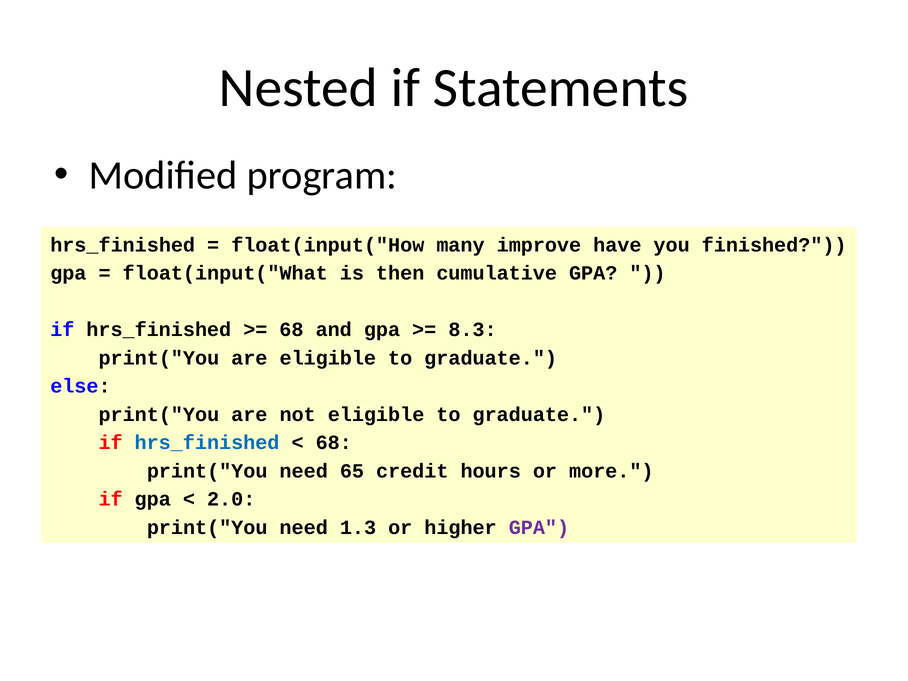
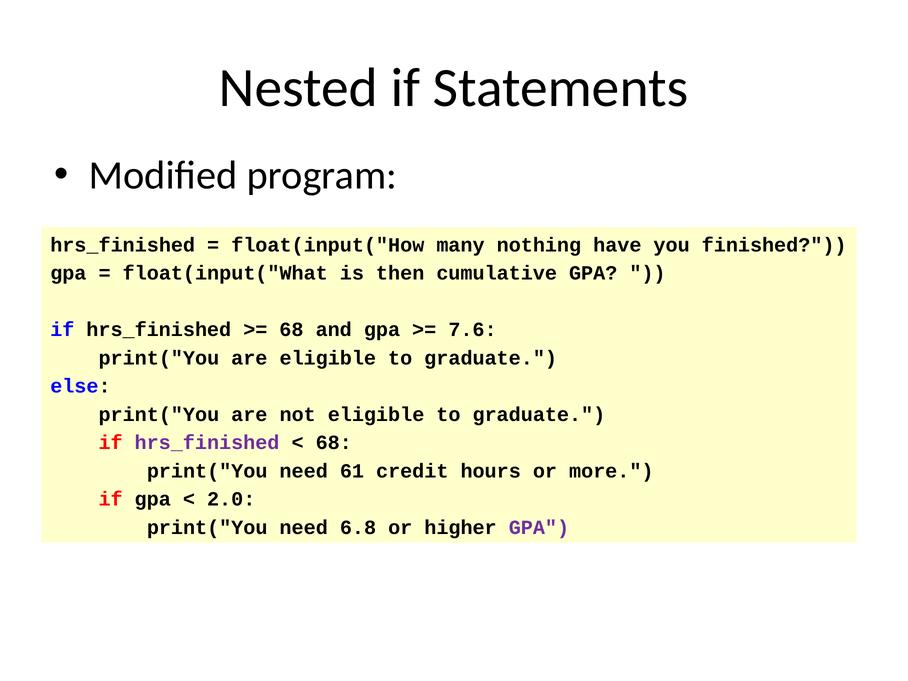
improve: improve -> nothing (539, 245)
8.3: 8.3 -> 7.6 (473, 330)
hrs_finished colour: blue -> purple (207, 443)
65: 65 -> 61 (352, 471)
1.3: 1.3 -> 6.8 (358, 527)
